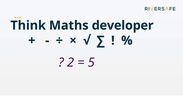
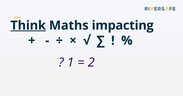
Think underline: none -> present (28, 25)
developer: developer -> impacting (123, 25)
2: 2 -> 1 (71, 63)
5: 5 -> 2 (91, 63)
